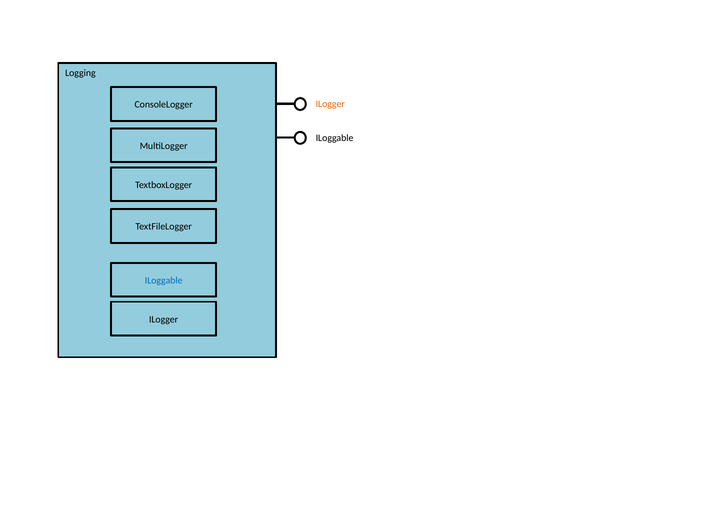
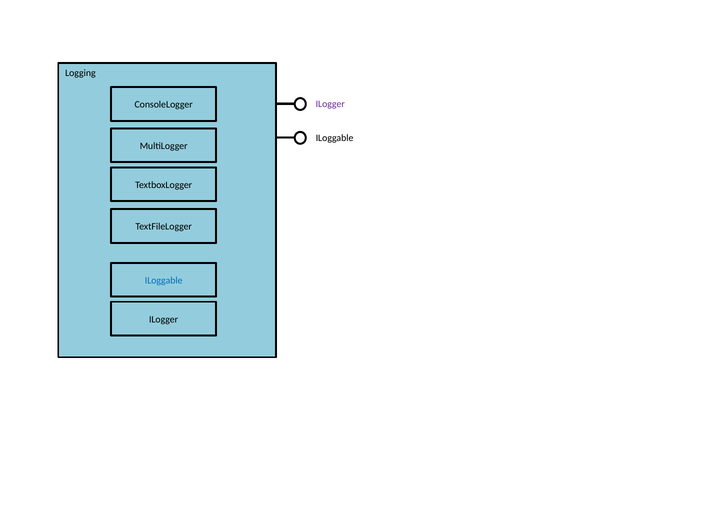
ILogger colour: orange -> purple (330, 104)
